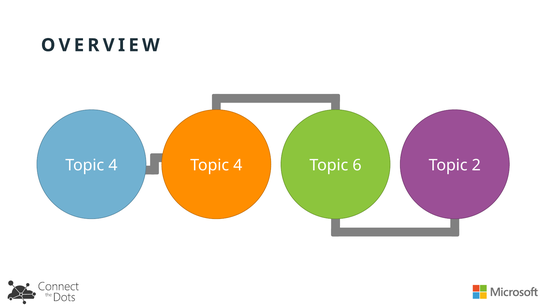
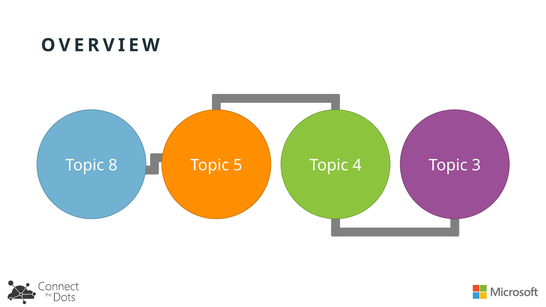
4: 4 -> 8 (113, 165)
4: 4 -> 5 (238, 165)
6: 6 -> 4 (357, 165)
2: 2 -> 3 (476, 165)
